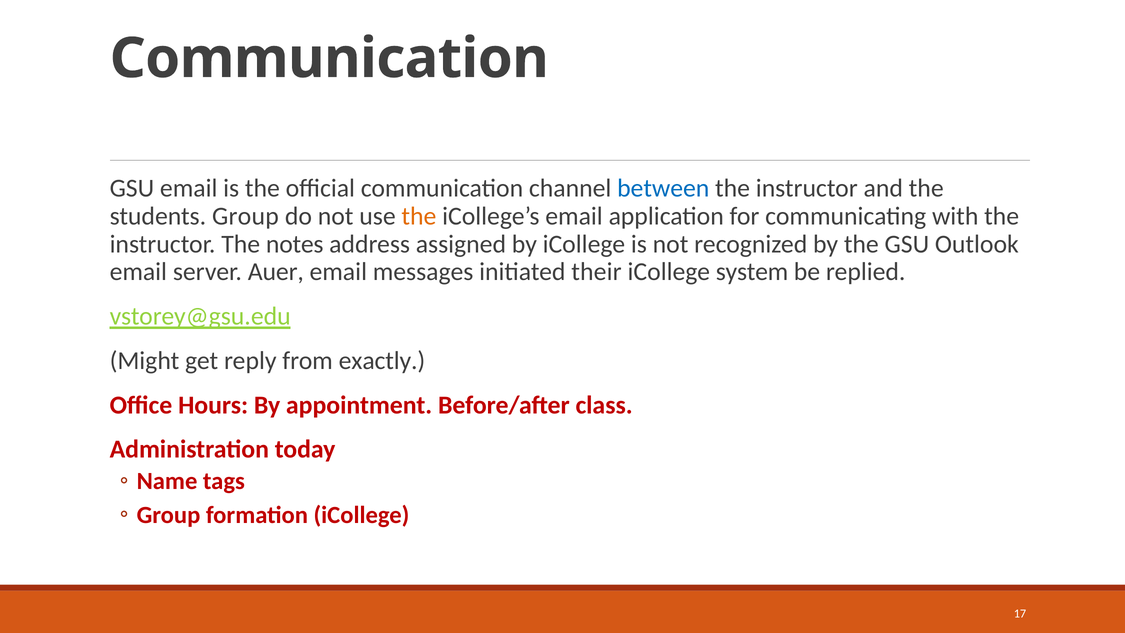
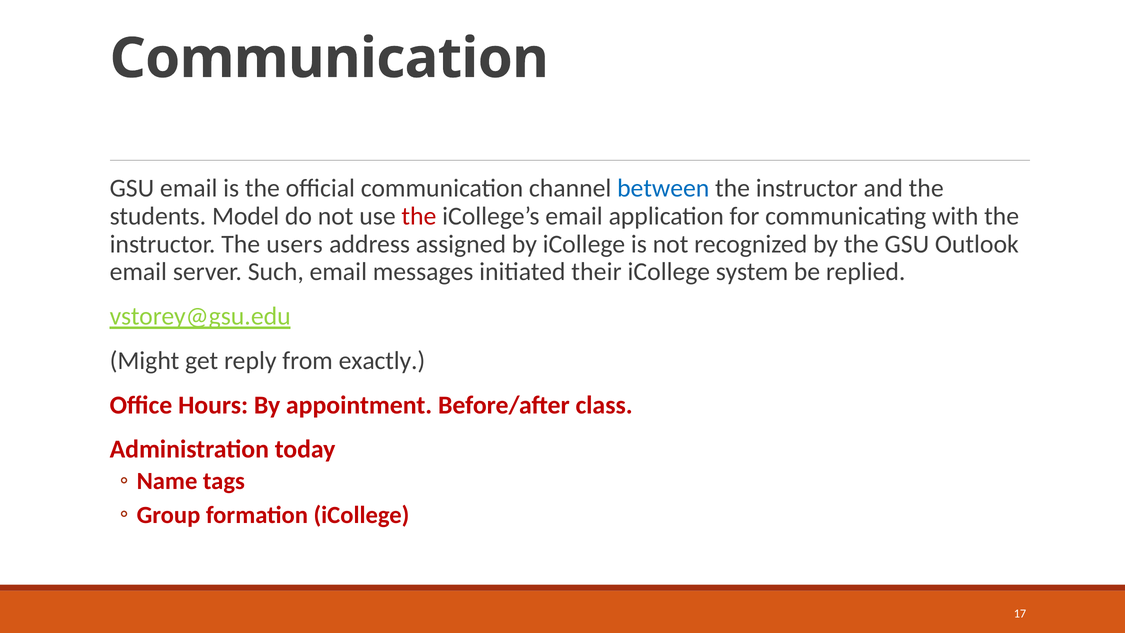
students Group: Group -> Model (246, 216)
the colour: orange -> red (419, 216)
notes: notes -> users (295, 244)
Auer: Auer -> Such (276, 272)
